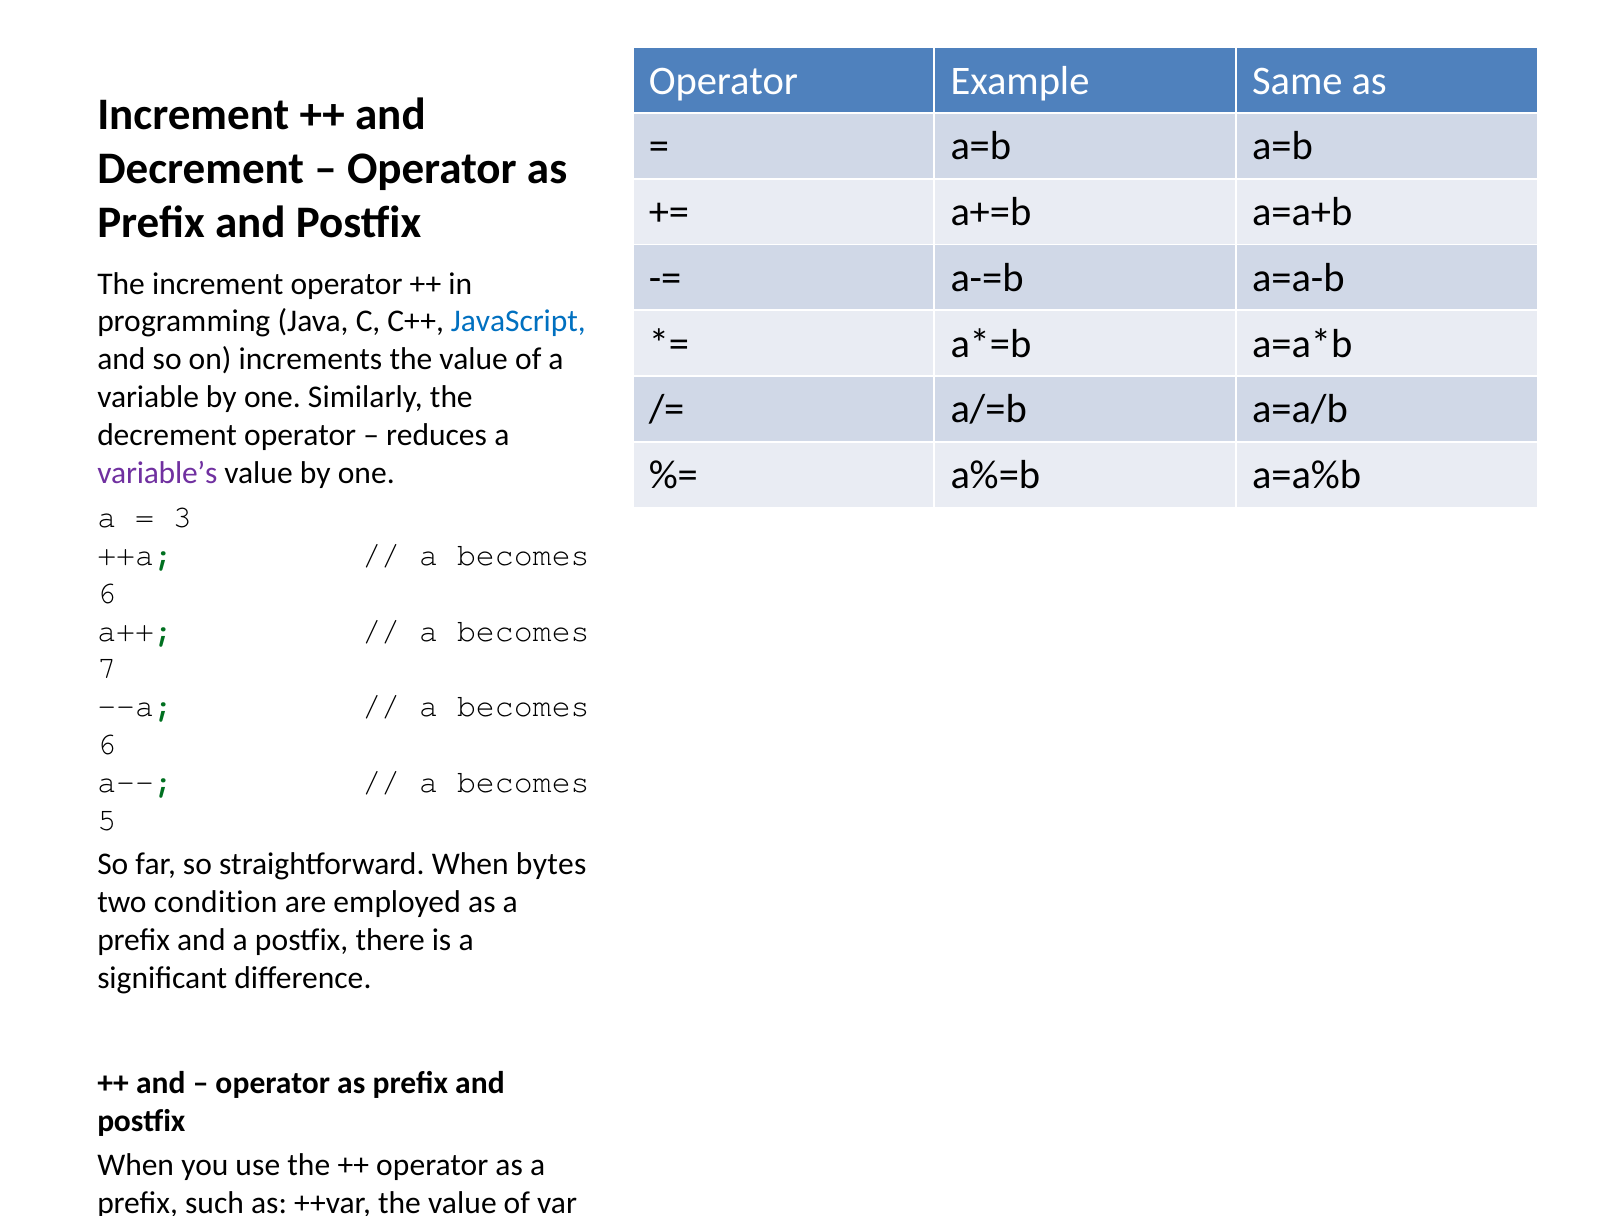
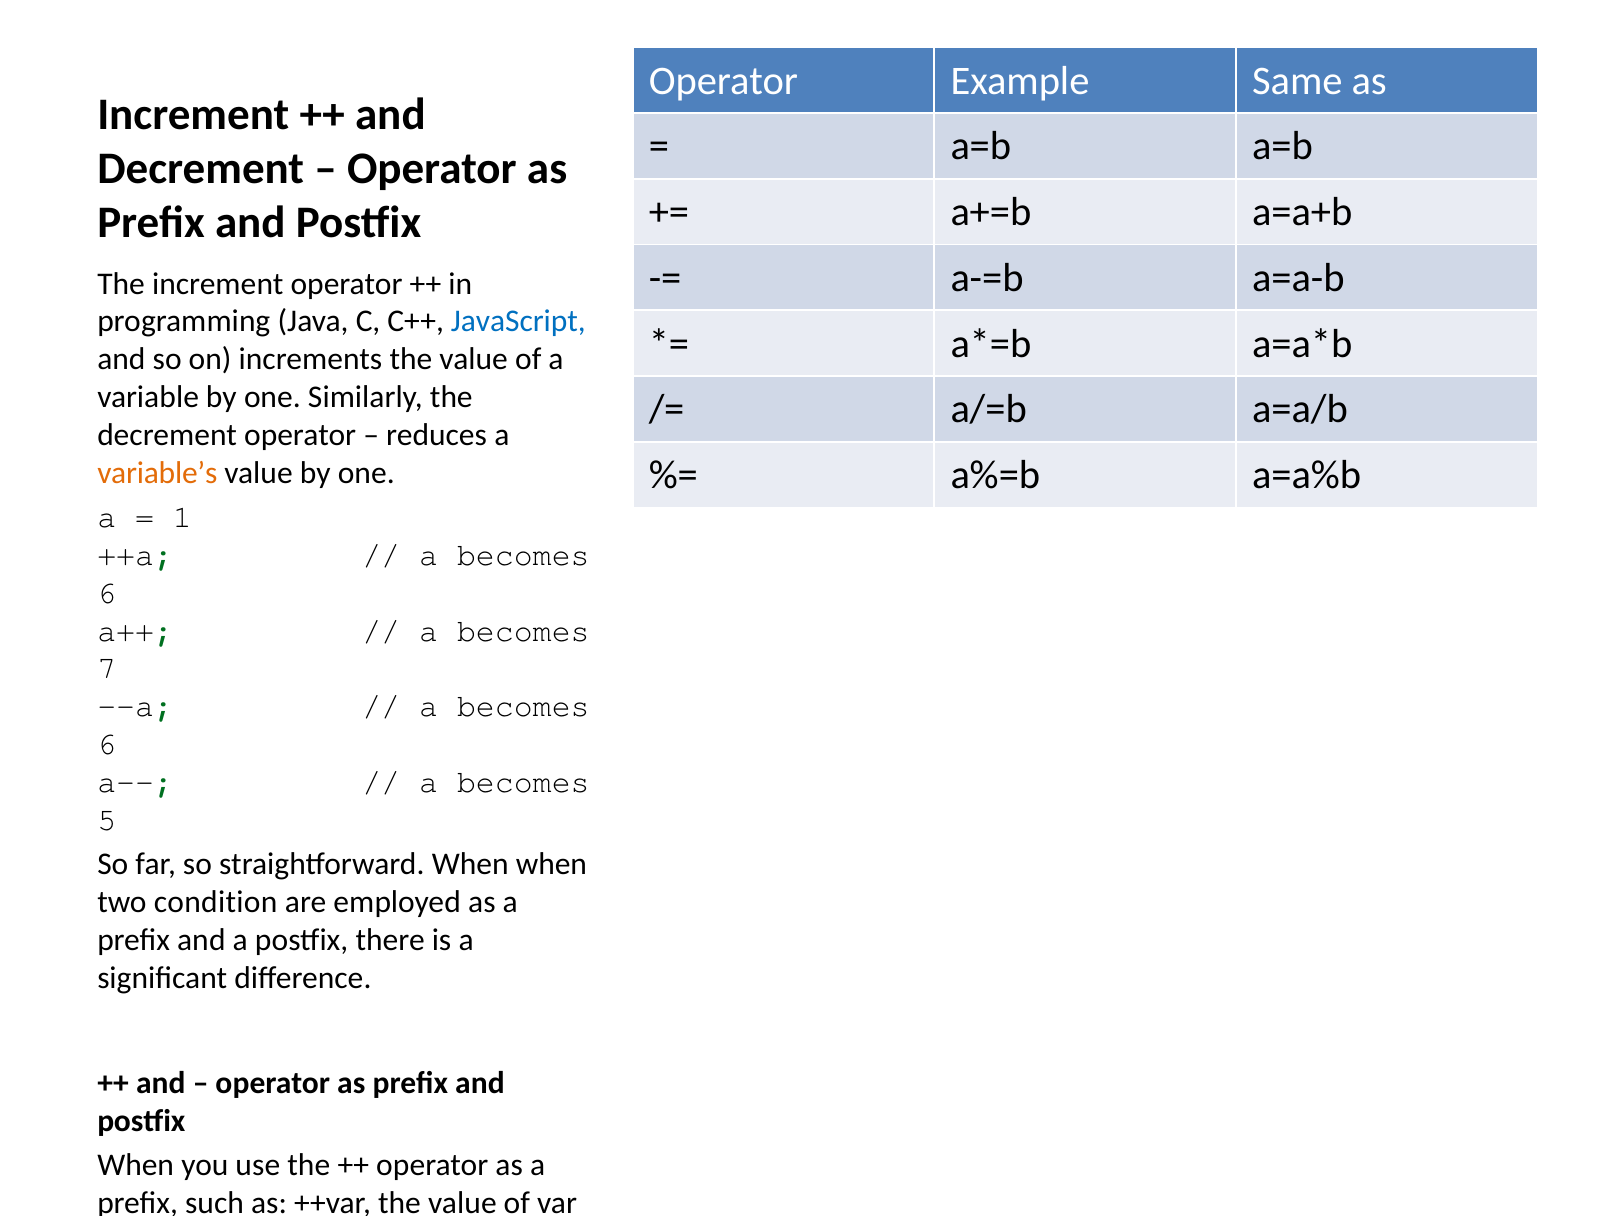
variable’s colour: purple -> orange (157, 473)
3: 3 -> 1 (182, 517)
When bytes: bytes -> when (551, 864)
